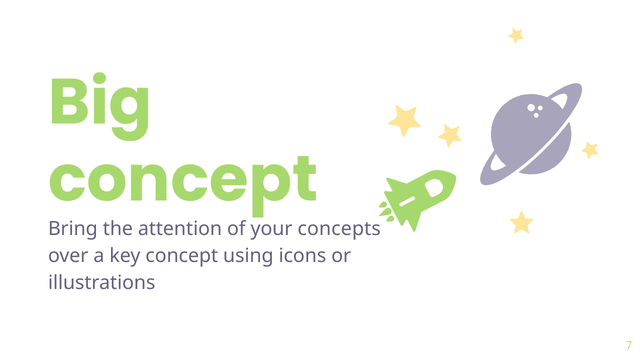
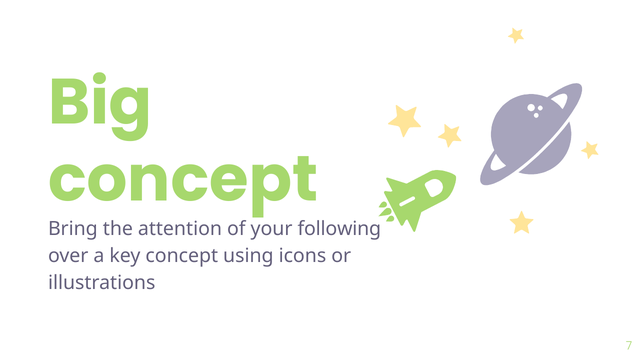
concepts: concepts -> following (339, 229)
